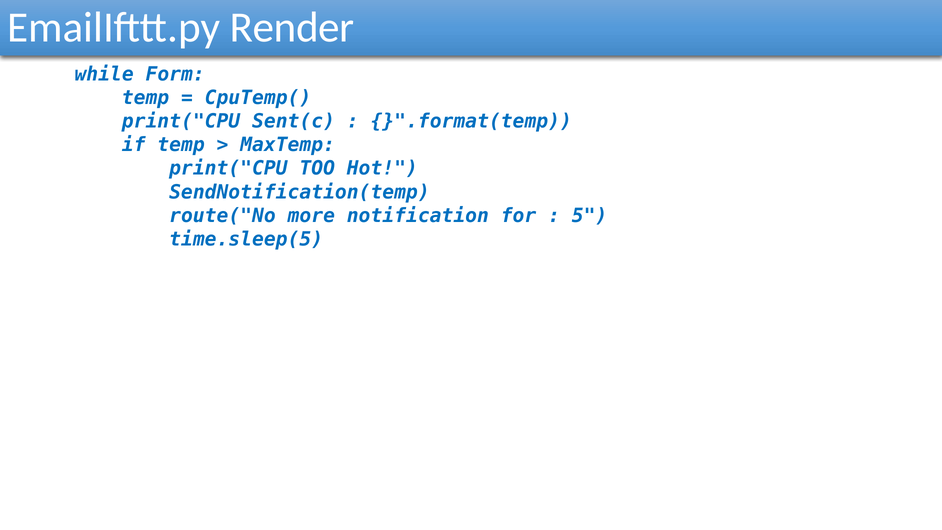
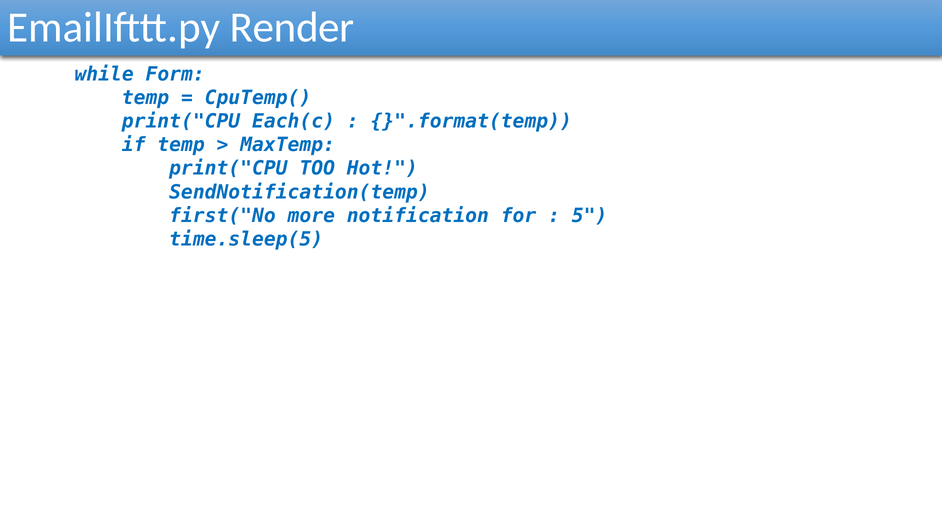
Sent(c: Sent(c -> Each(c (294, 121)
route("No: route("No -> first("No (222, 216)
